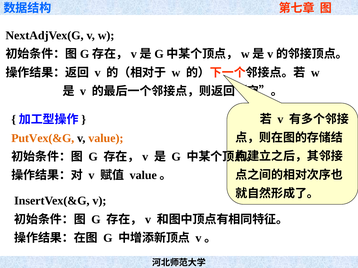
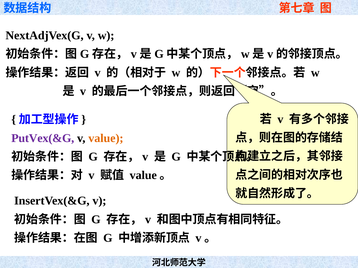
PutVex(&G colour: orange -> purple (43, 138)
